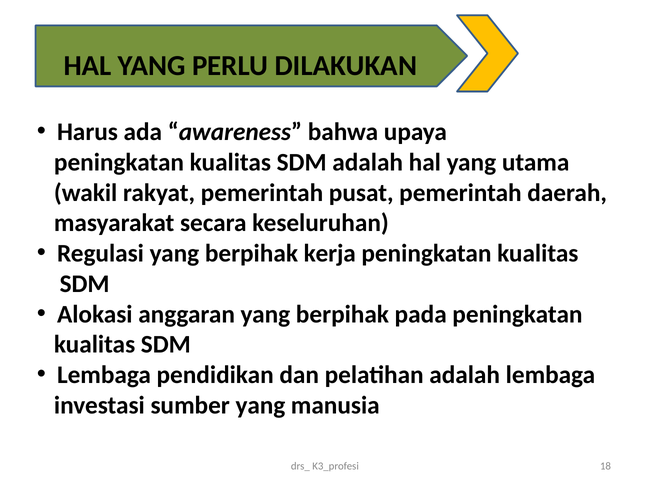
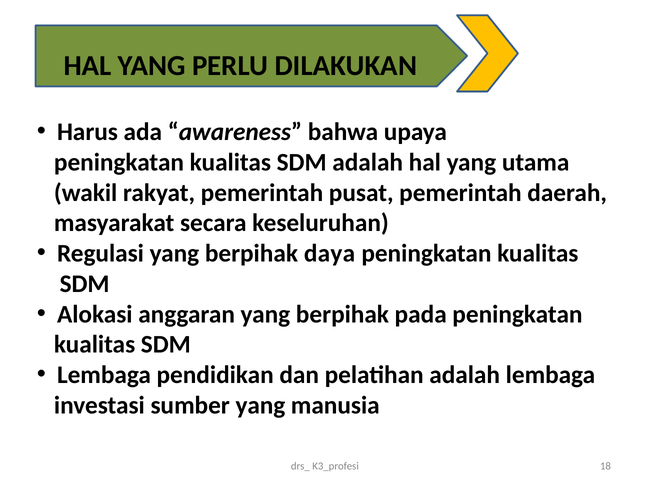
kerja: kerja -> daya (330, 253)
